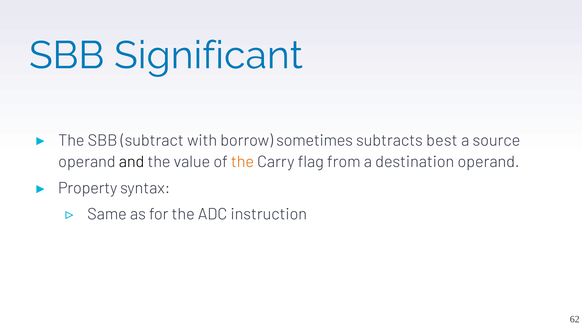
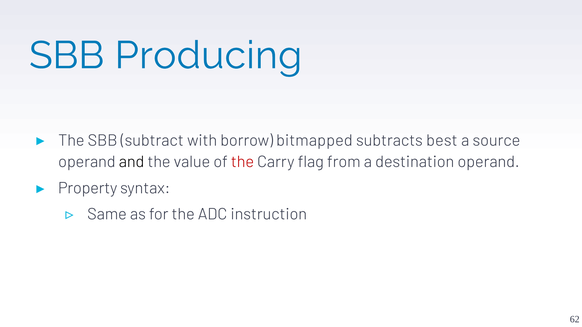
Significant: Significant -> Producing (208, 56)
sometimes: sometimes -> bitmapped (314, 141)
the colour: orange -> red (242, 162)
